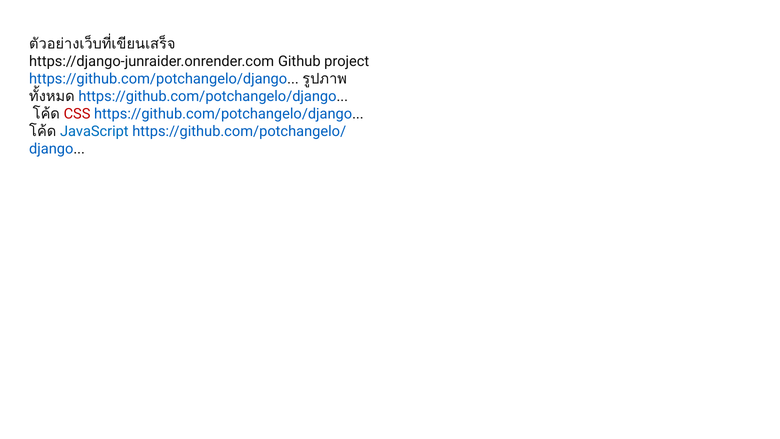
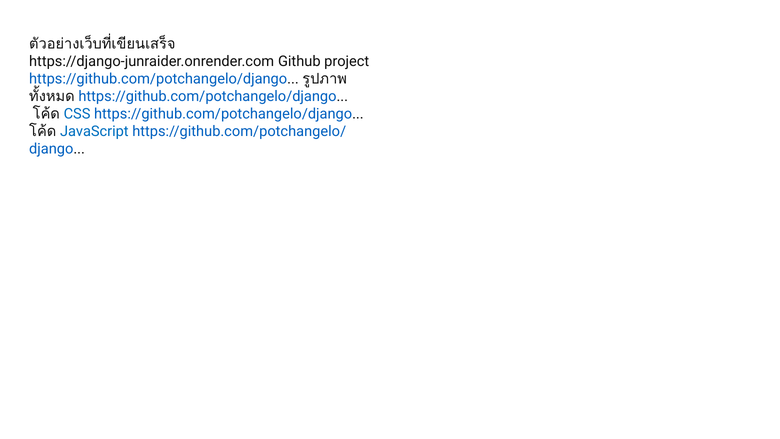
CSS colour: red -> blue (77, 114)
